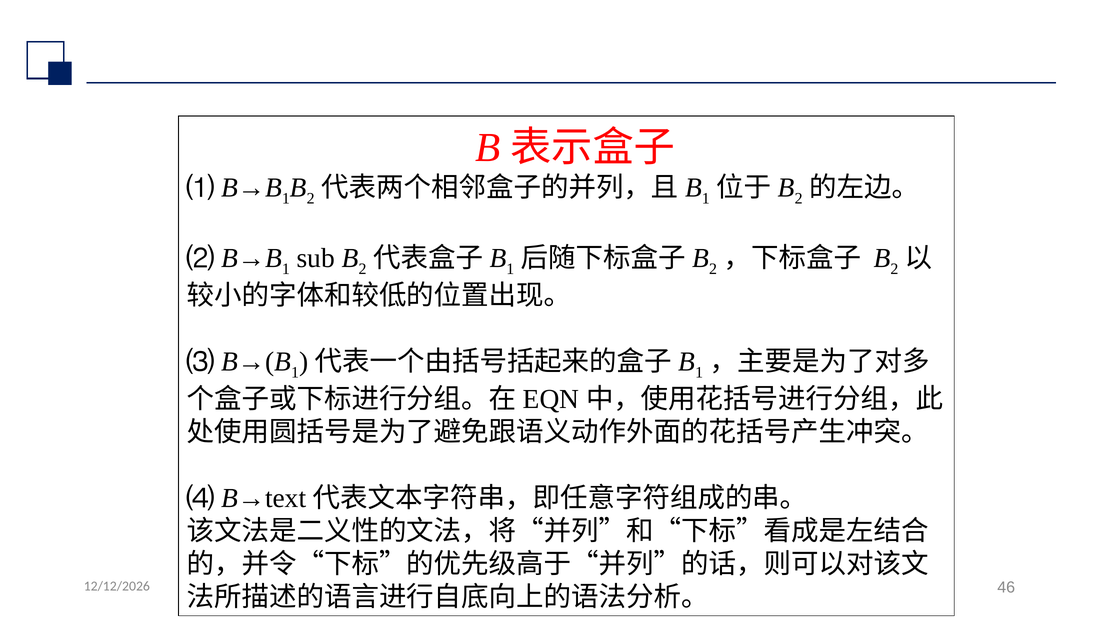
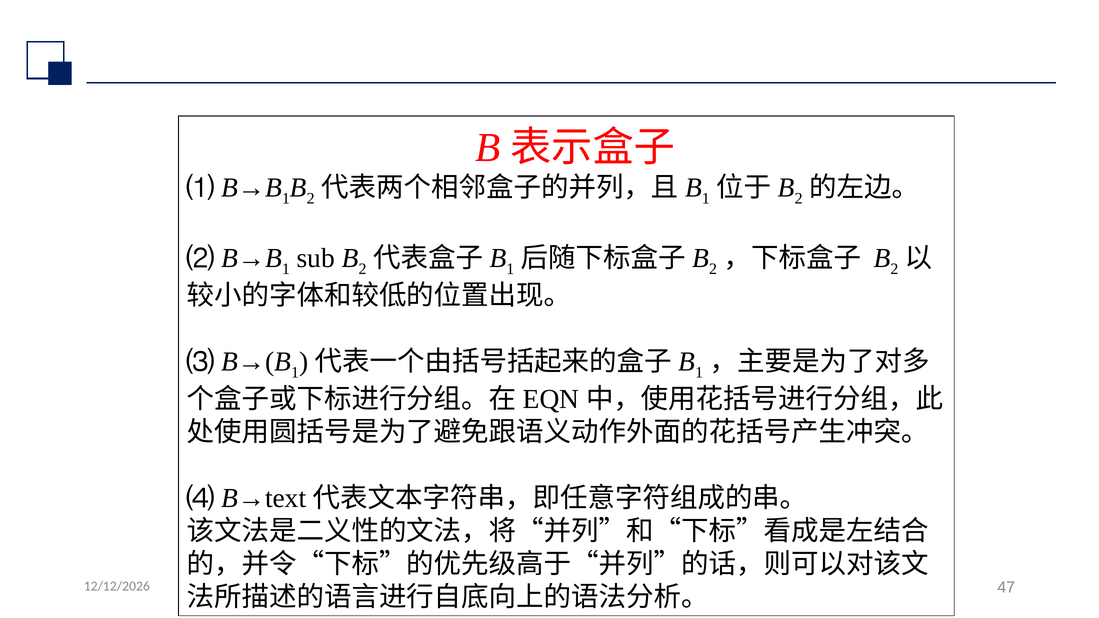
46: 46 -> 47 (1006, 588)
